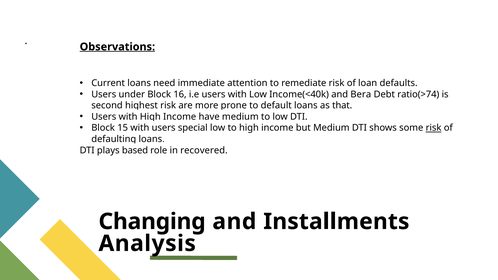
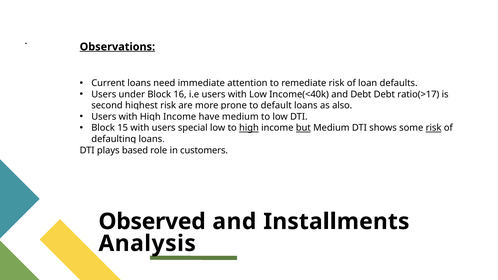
Bera: Bera -> Debt (361, 94)
ratio(>74: ratio(>74 -> ratio(>17 (418, 94)
that: that -> also (342, 106)
high underline: none -> present (249, 128)
but underline: none -> present (303, 128)
recovered: recovered -> customers (204, 150)
Changing: Changing -> Observed (152, 222)
